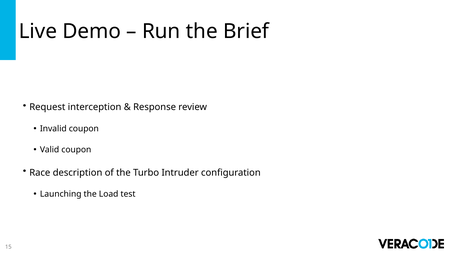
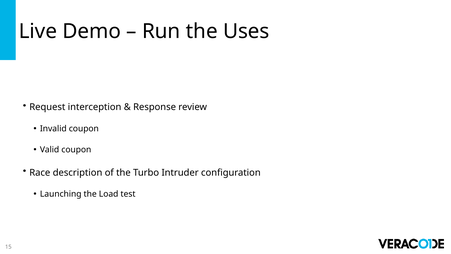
Brief: Brief -> Uses (246, 31)
